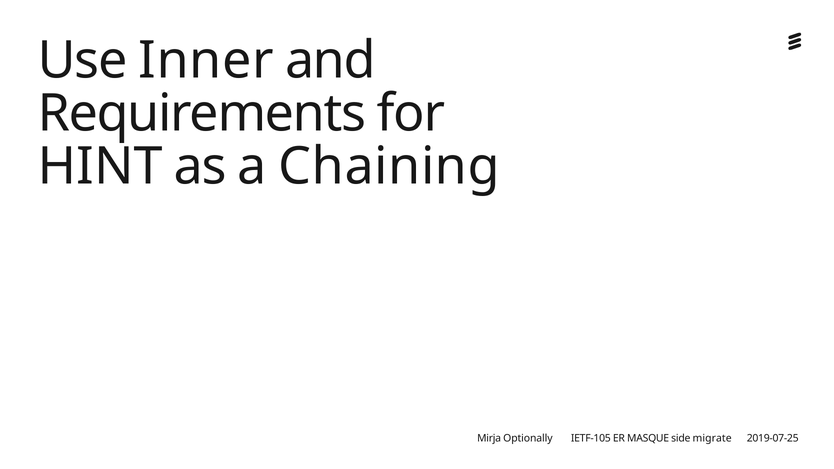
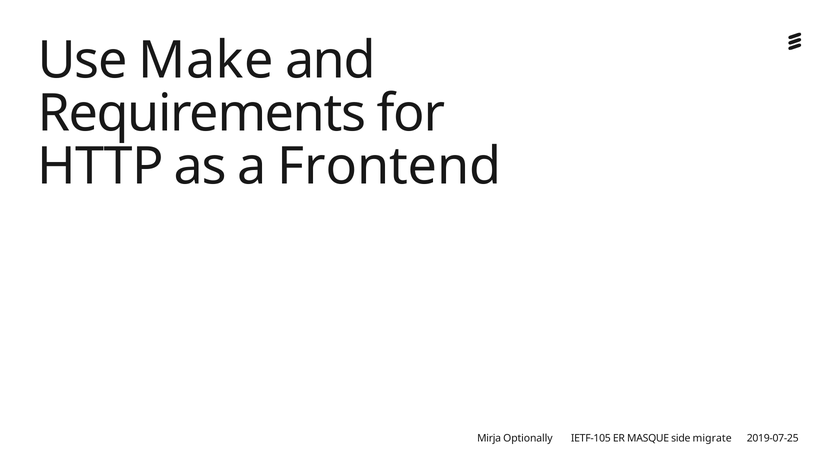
Inner: Inner -> Make (206, 60)
HINT: HINT -> HTTP (101, 167)
Chaining: Chaining -> Frontend (389, 167)
